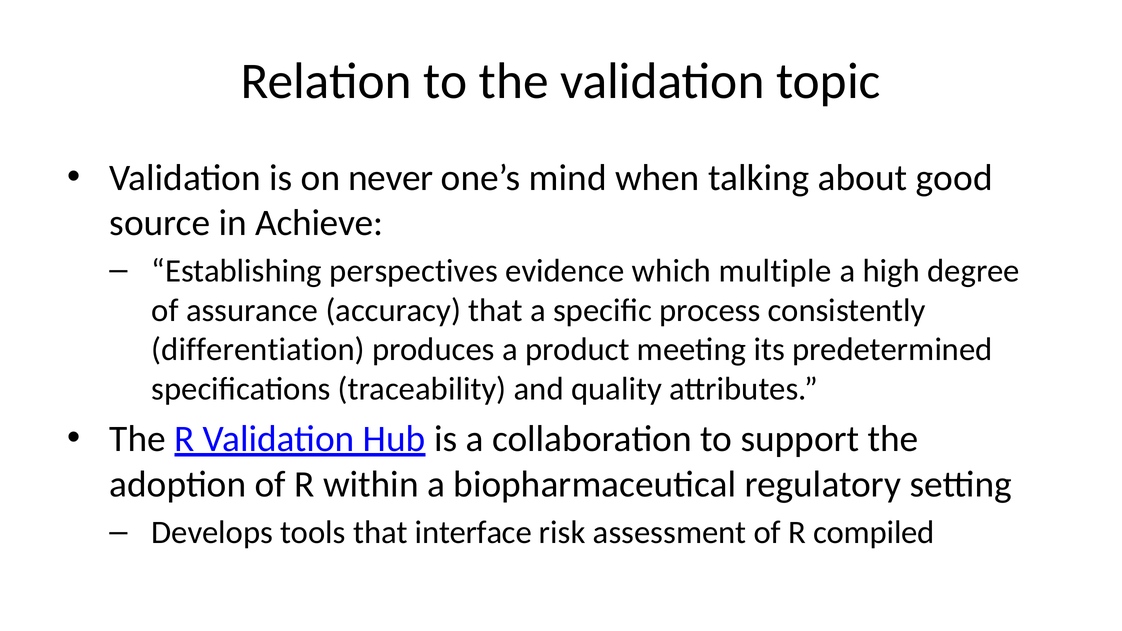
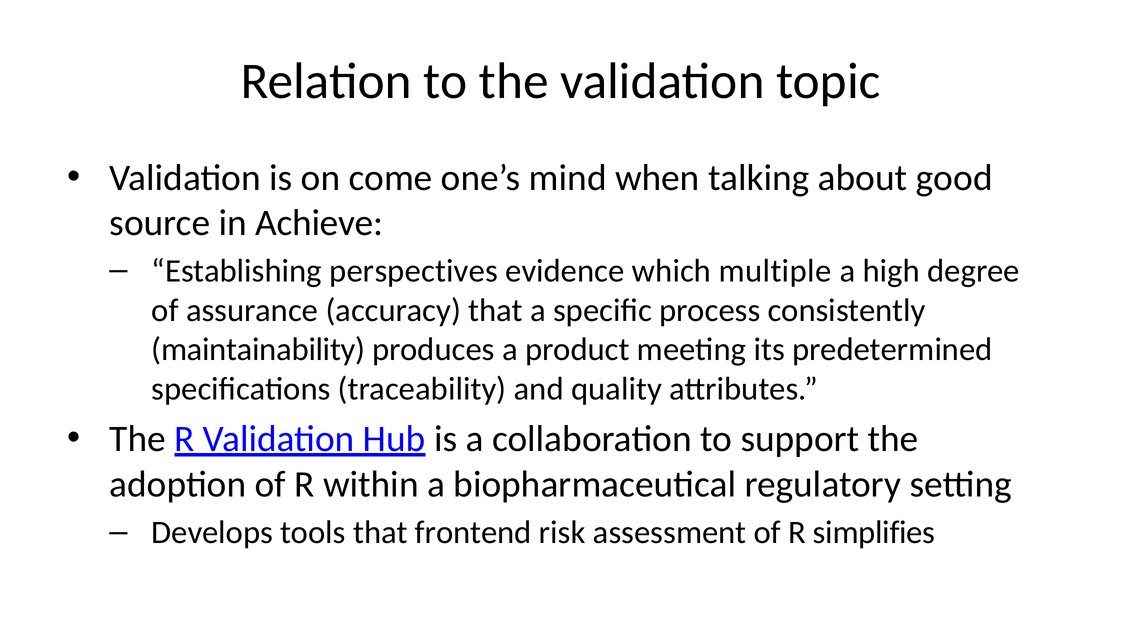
never: never -> come (391, 178)
differentiation: differentiation -> maintainability (258, 350)
interface: interface -> frontend (473, 533)
compiled: compiled -> simplifies (874, 533)
